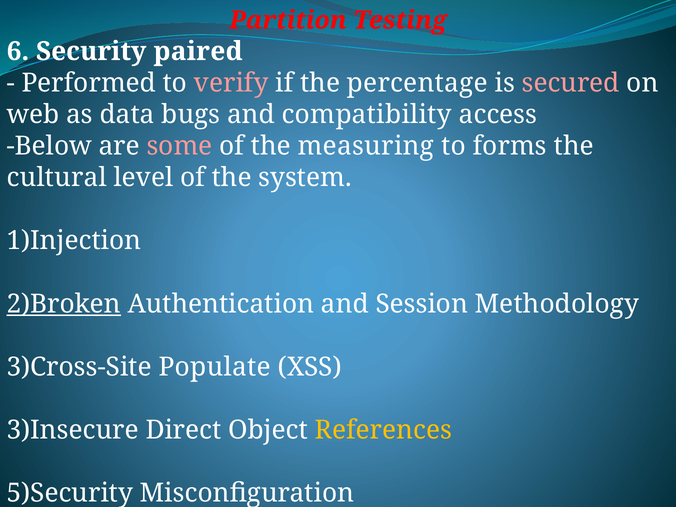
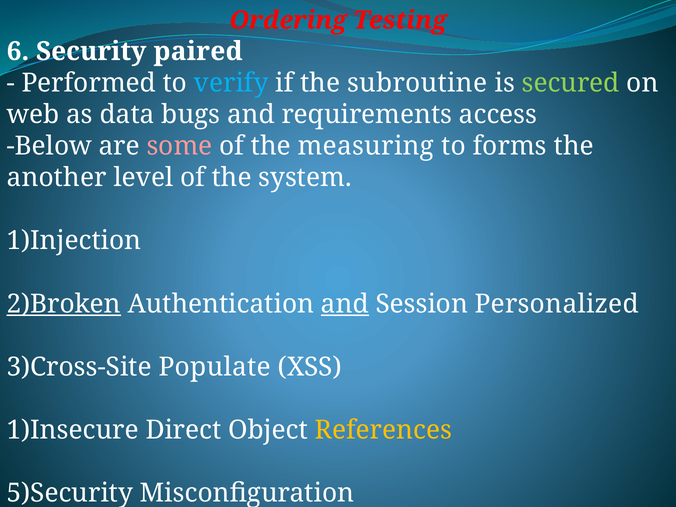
Partition: Partition -> Ordering (288, 20)
verify colour: pink -> light blue (231, 83)
percentage: percentage -> subroutine (417, 83)
secured colour: pink -> light green (571, 83)
compatibility: compatibility -> requirements (367, 114)
cultural: cultural -> another (57, 178)
and underline: none -> present (345, 304)
Methodology: Methodology -> Personalized (557, 304)
3)Insecure: 3)Insecure -> 1)Insecure (73, 430)
